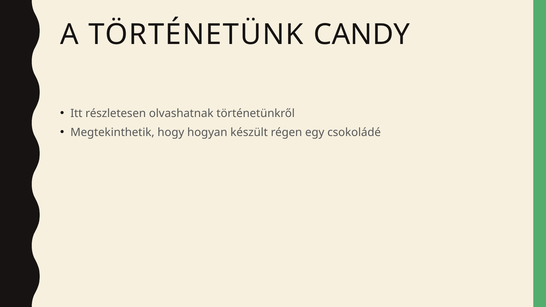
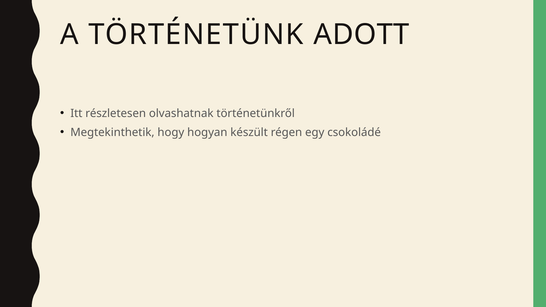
CANDY: CANDY -> ADOTT (362, 35)
